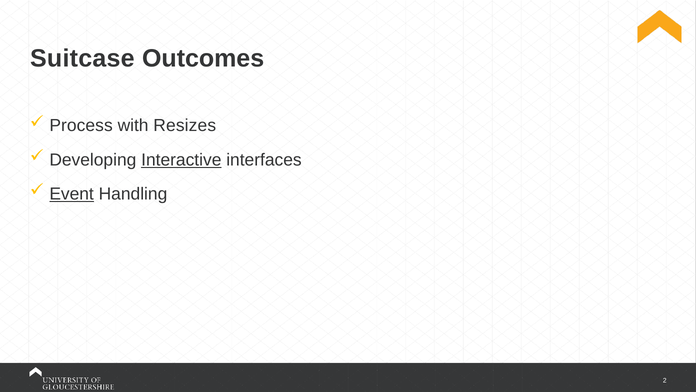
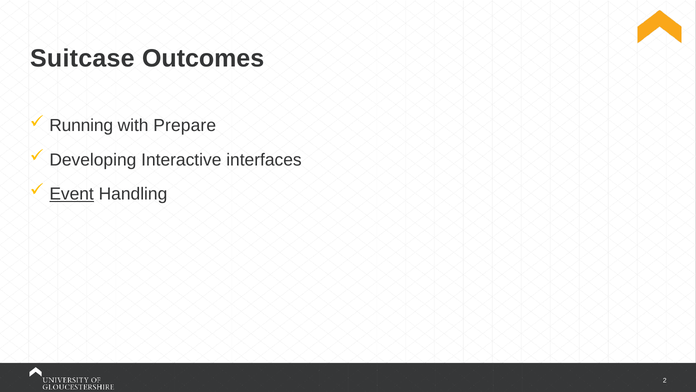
Process: Process -> Running (81, 126)
Resizes: Resizes -> Prepare (185, 126)
Interactive underline: present -> none (181, 160)
